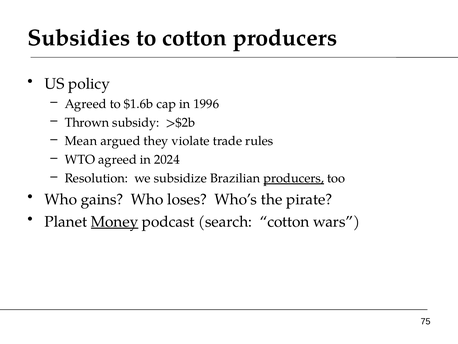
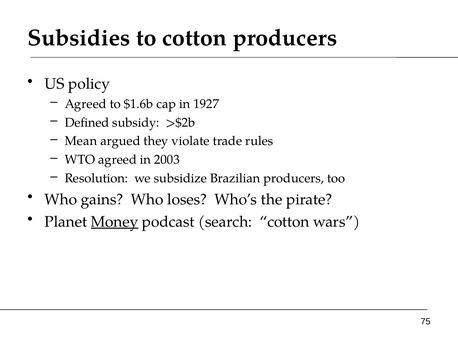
1996: 1996 -> 1927 (206, 104)
Thrown: Thrown -> Defined (87, 122)
2024: 2024 -> 2003 (167, 159)
producers underline: present -> none (294, 178)
